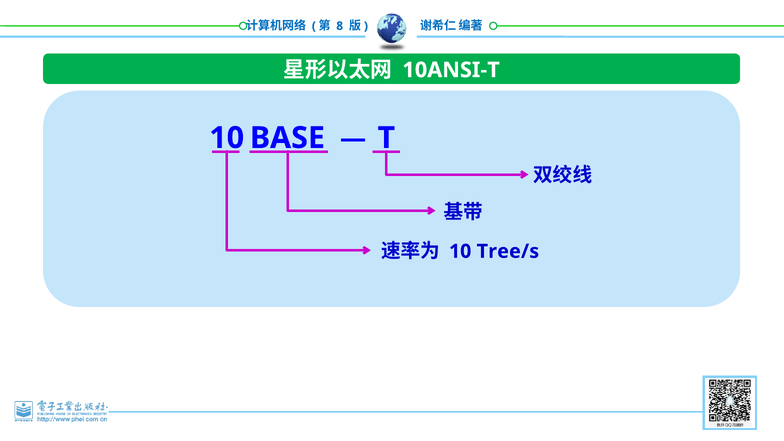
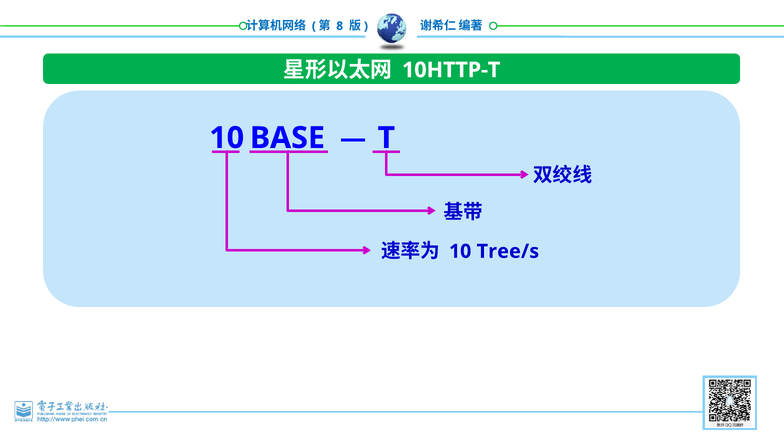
10ANSI-T: 10ANSI-T -> 10HTTP-T (451, 70)
